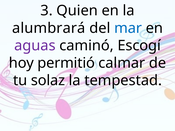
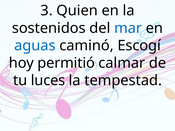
alumbrará: alumbrará -> sostenidos (49, 28)
aguas colour: purple -> blue (35, 46)
solaz: solaz -> luces (48, 81)
